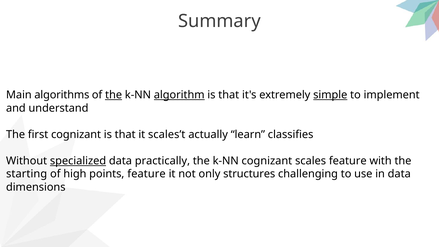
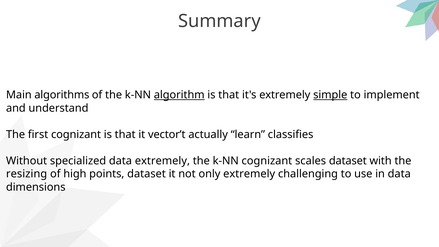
the underline: present -> none (114, 95)
scales’t: scales’t -> vector’t (167, 134)
specialized underline: present -> none (78, 161)
data practically: practically -> extremely (162, 161)
scales feature: feature -> dataset (348, 161)
starting: starting -> resizing (27, 174)
points feature: feature -> dataset (147, 174)
only structures: structures -> extremely (249, 174)
